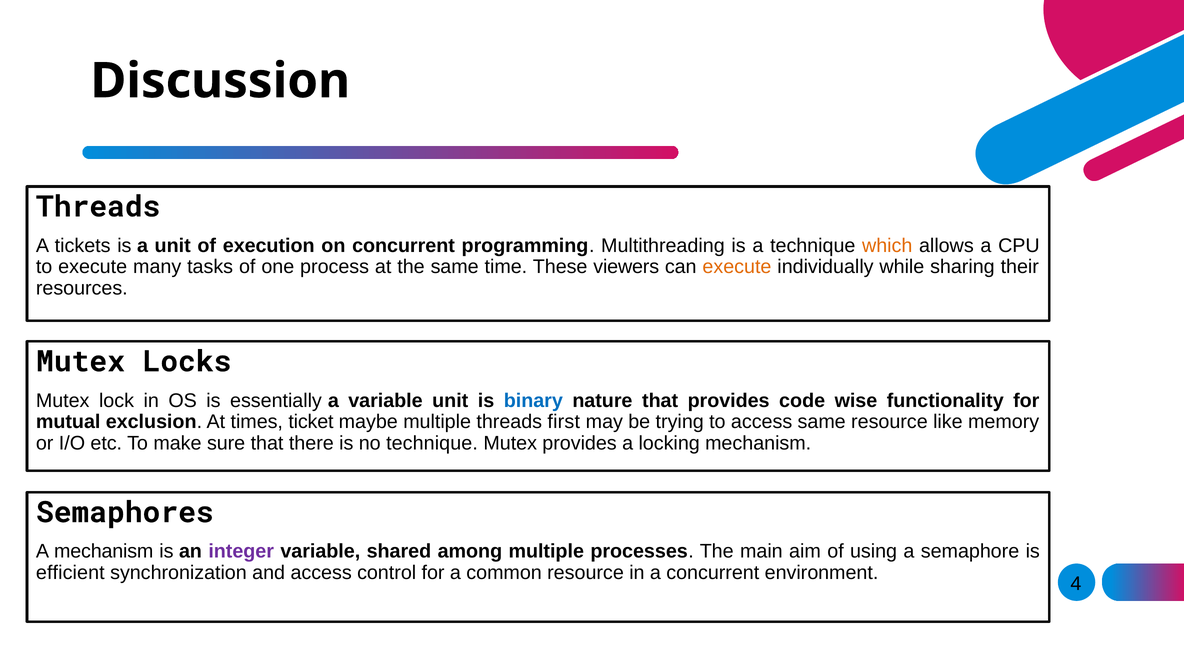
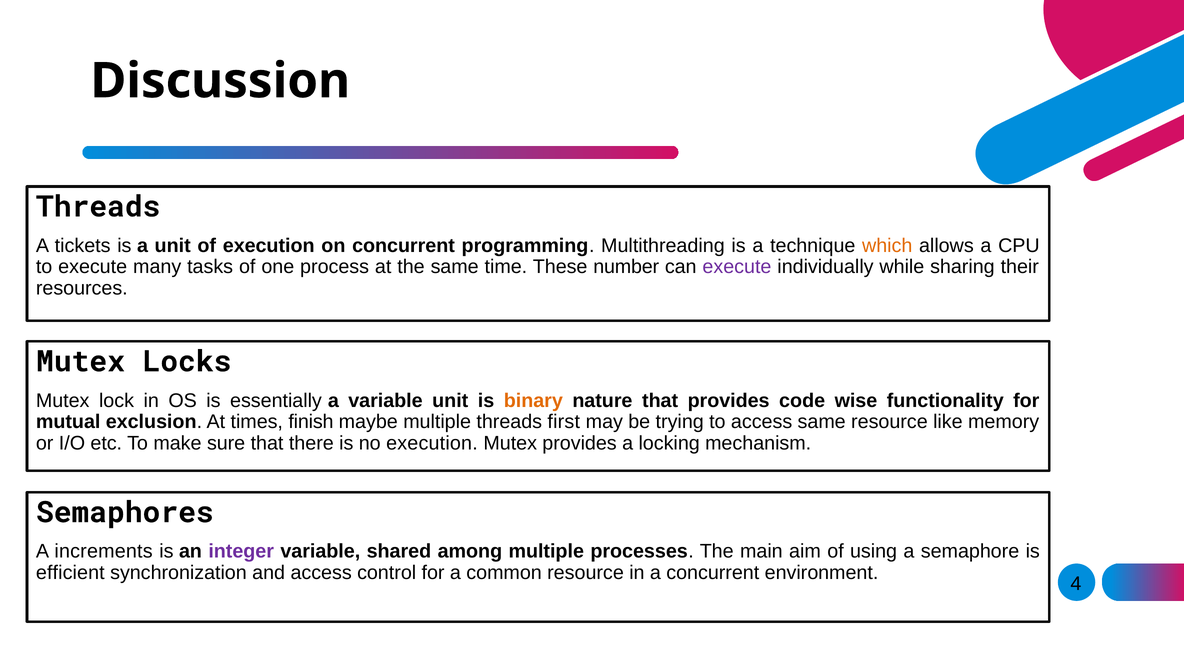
viewers: viewers -> number (626, 267)
execute colour: orange -> purple (737, 267)
binary colour: blue -> orange (533, 401)
ticket: ticket -> finish (311, 422)
no technique: technique -> execution (432, 443)
A mechanism: mechanism -> increments (104, 551)
